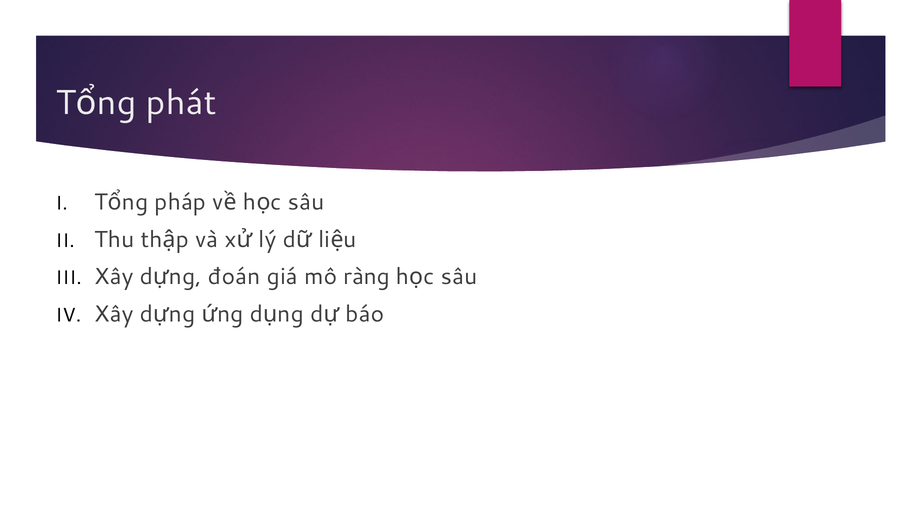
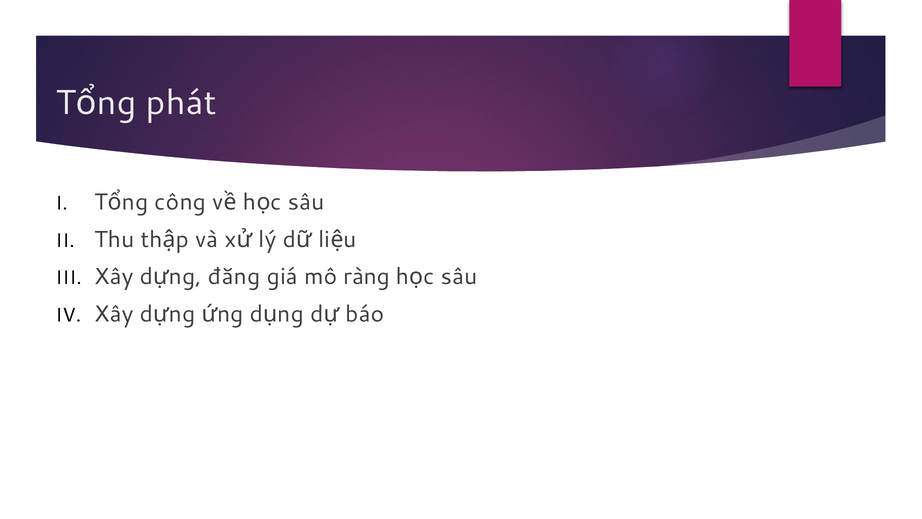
pháp: pháp -> công (180, 202)
đoán: đoán -> đăng (234, 277)
